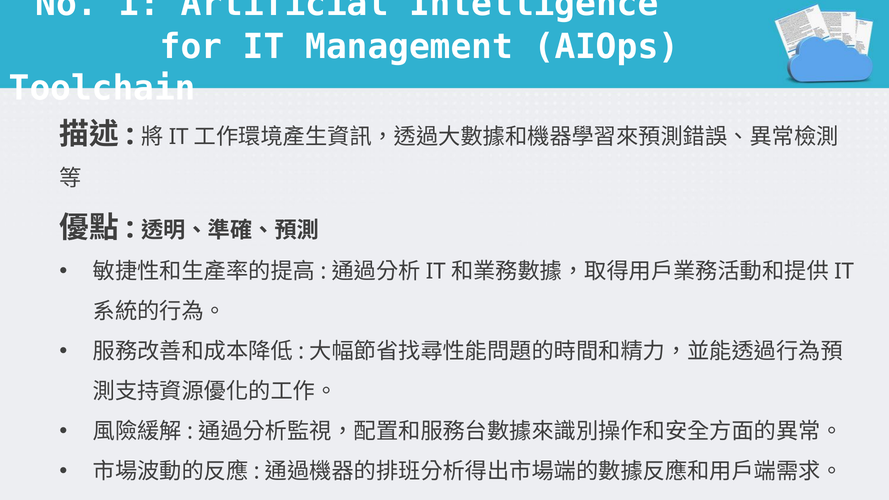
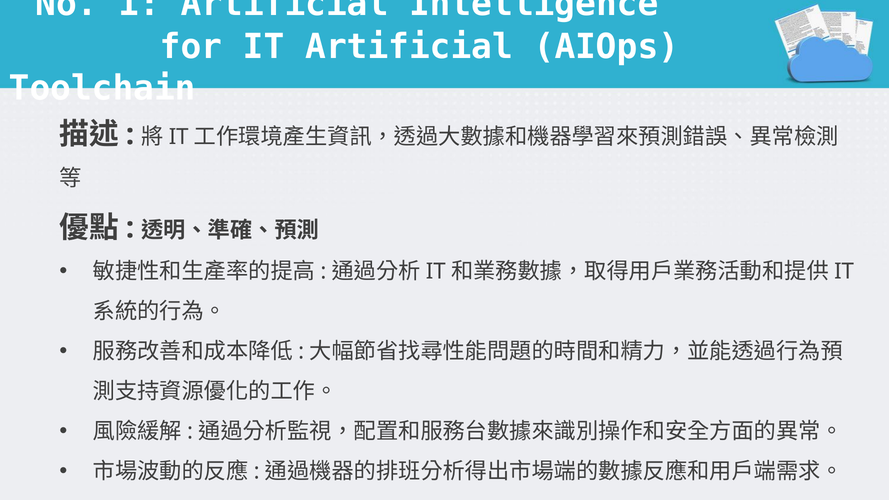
IT Management: Management -> Artificial (409, 47)
